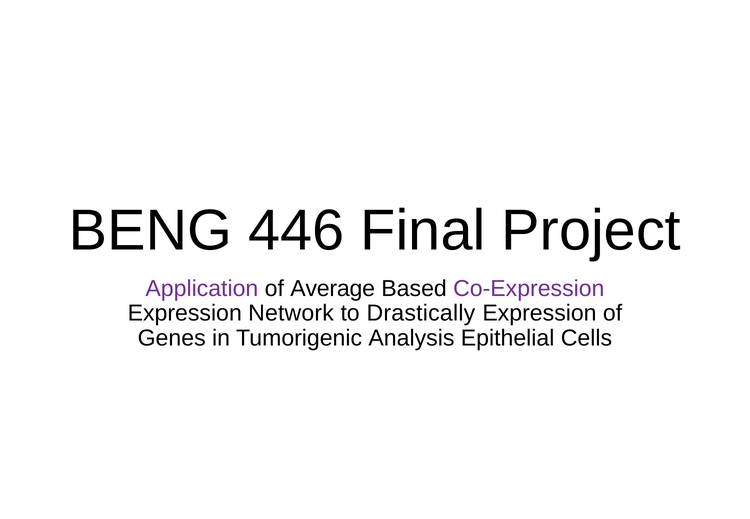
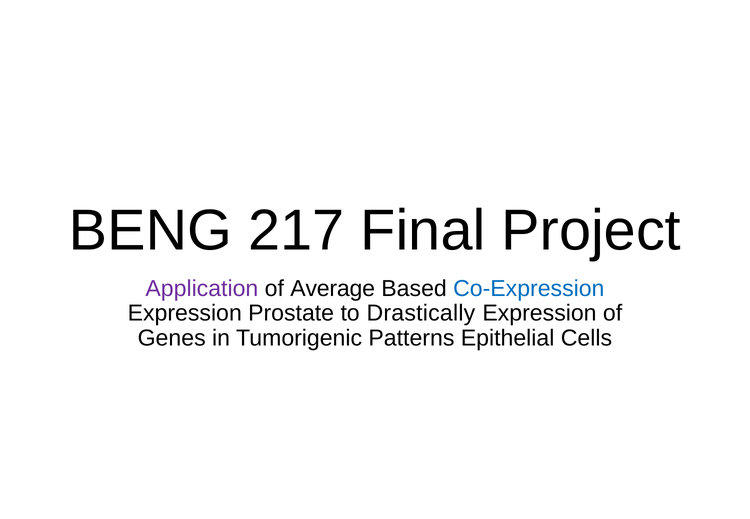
446: 446 -> 217 (296, 231)
Co-Expression colour: purple -> blue (529, 289)
Network: Network -> Prostate (291, 313)
Analysis: Analysis -> Patterns (411, 338)
